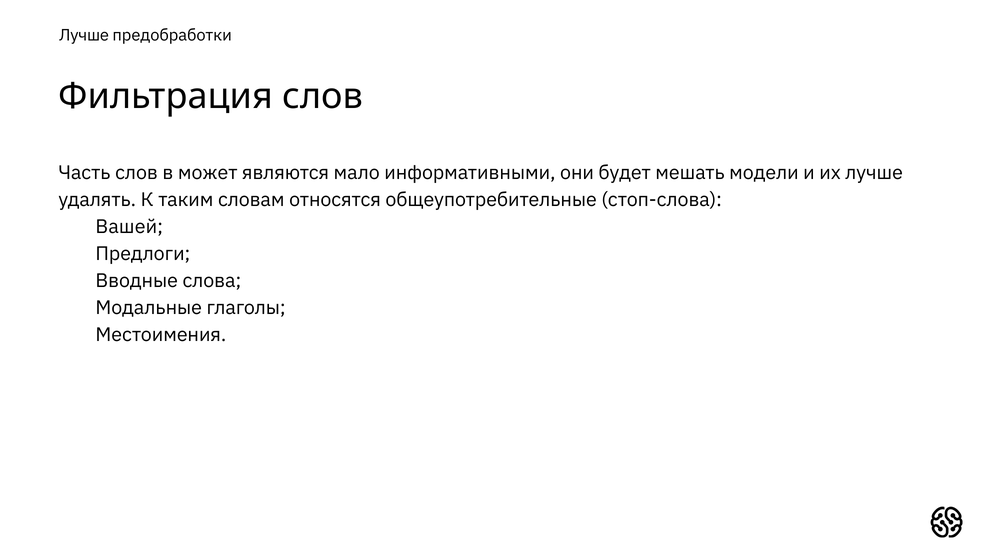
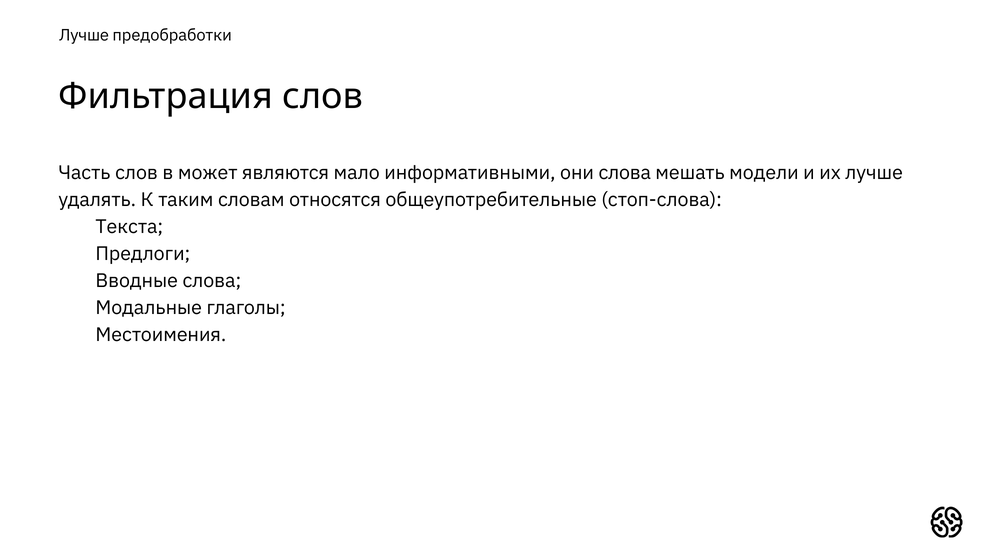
они будет: будет -> слова (625, 172)
Вашей: Вашей -> Текста (129, 226)
